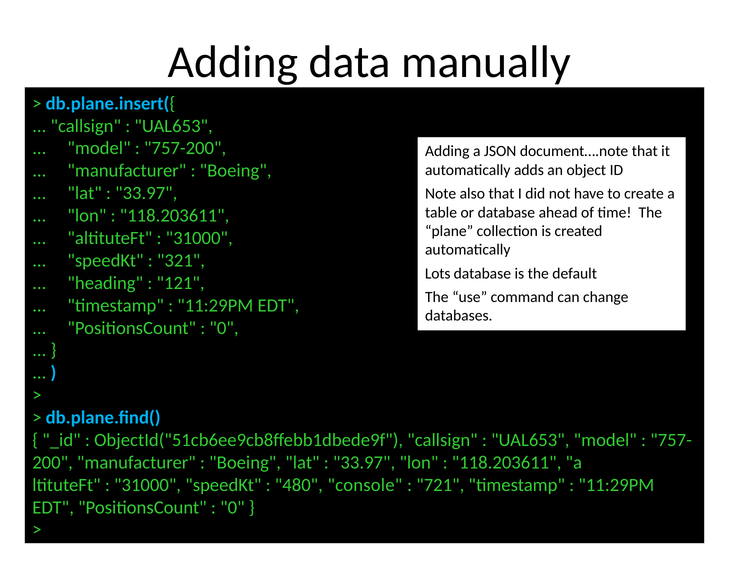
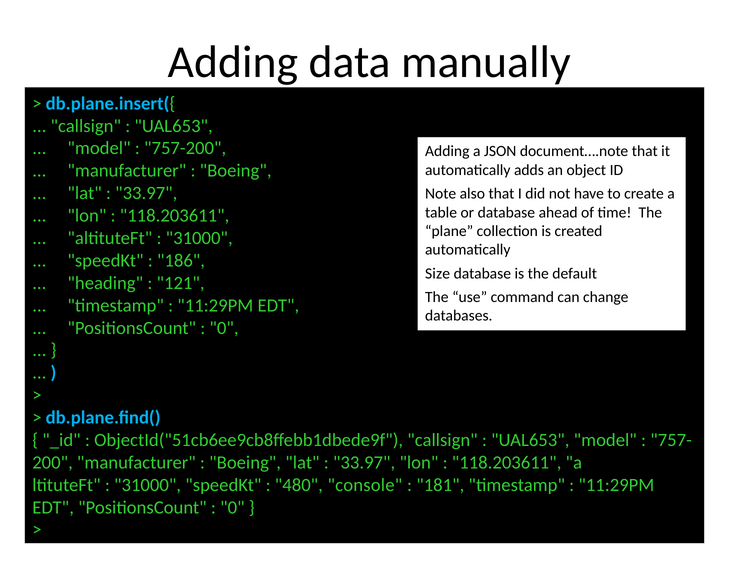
321: 321 -> 186 (181, 261)
Lots: Lots -> Size (438, 273)
721: 721 -> 181 (440, 485)
